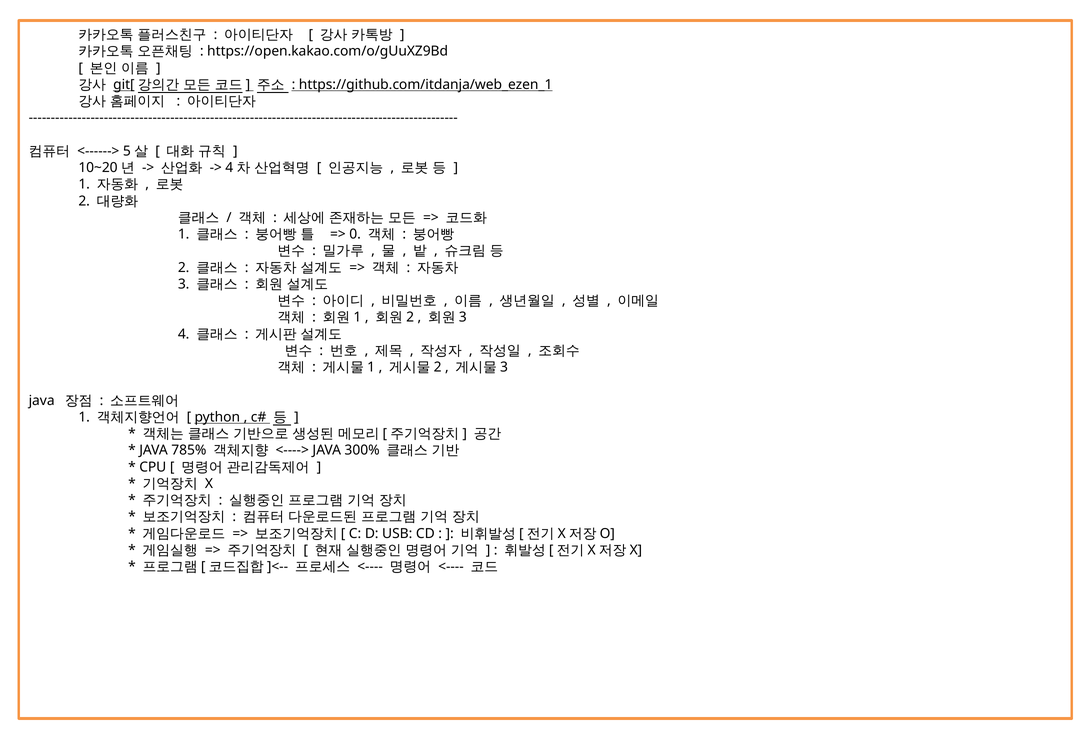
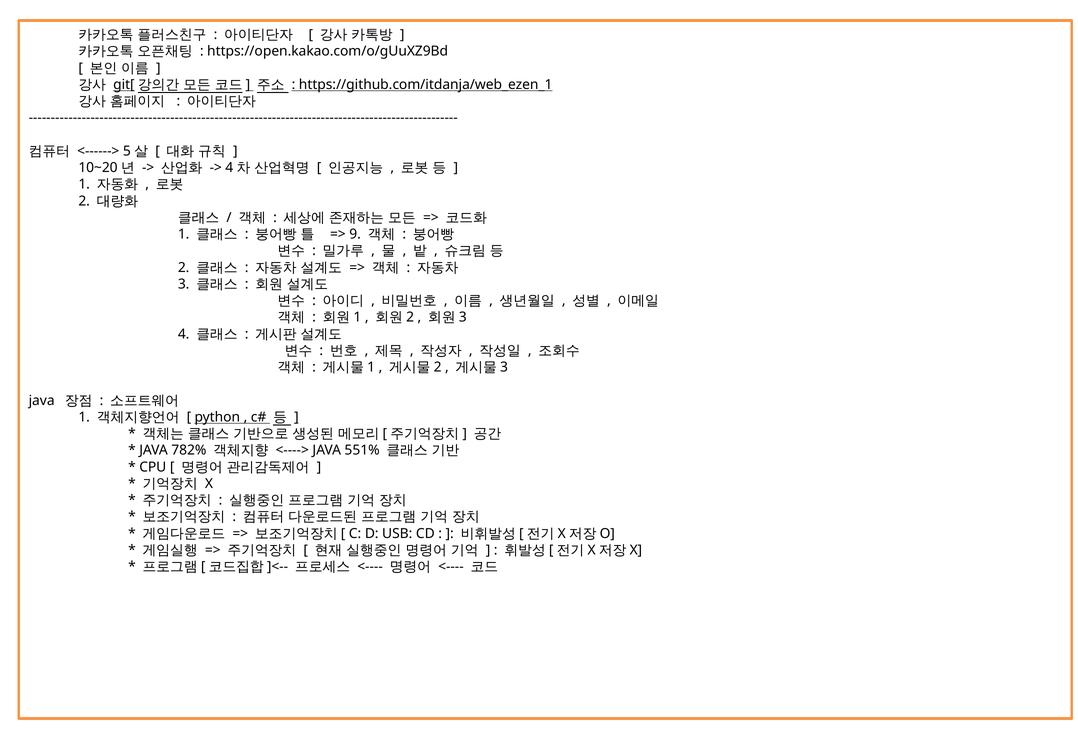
0: 0 -> 9 (355, 234)
785%: 785% -> 782% (189, 450)
300%: 300% -> 551% (362, 450)
